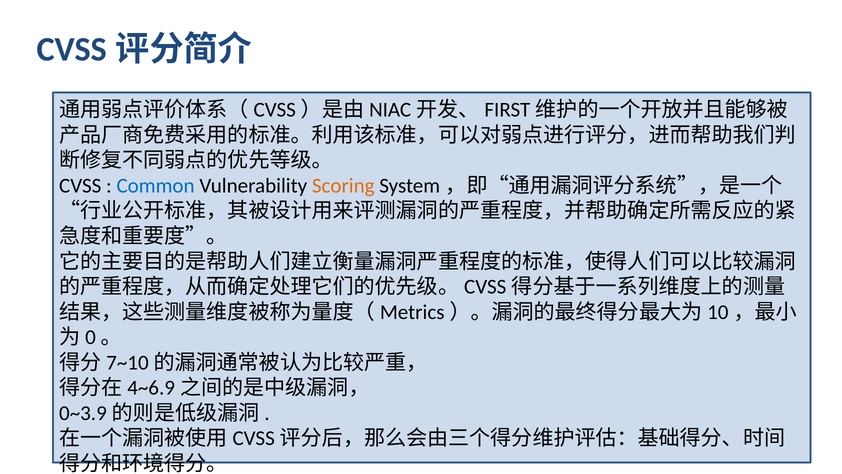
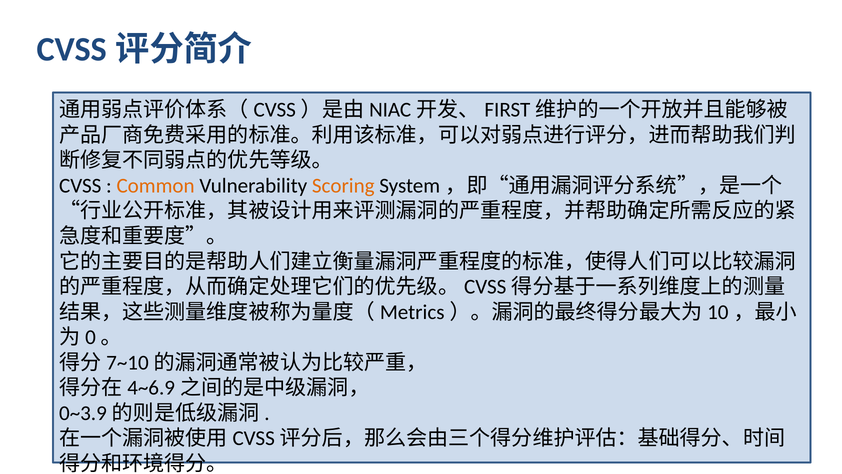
Common colour: blue -> orange (156, 186)
